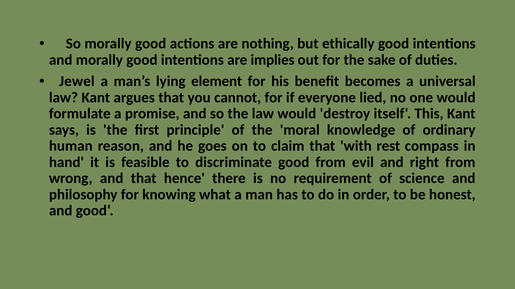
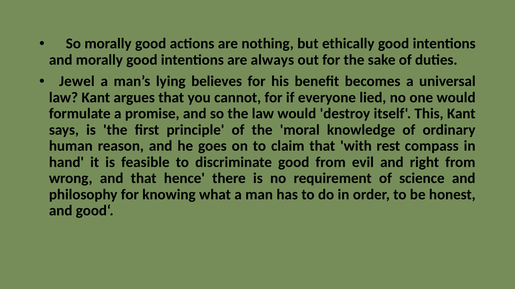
implies: implies -> always (272, 60)
element: element -> believes (217, 82)
